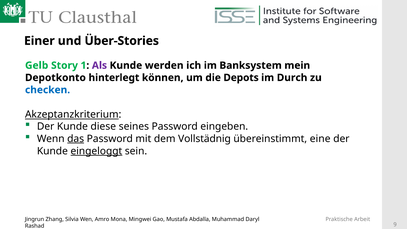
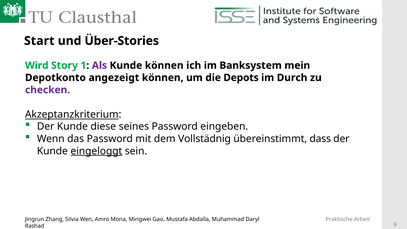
Einer: Einer -> Start (39, 41)
Gelb: Gelb -> Wird (37, 65)
Kunde werden: werden -> können (164, 65)
hinterlegt: hinterlegt -> angezeigt (114, 78)
checken colour: blue -> purple (48, 90)
das underline: present -> none (76, 139)
eine: eine -> dass (320, 139)
